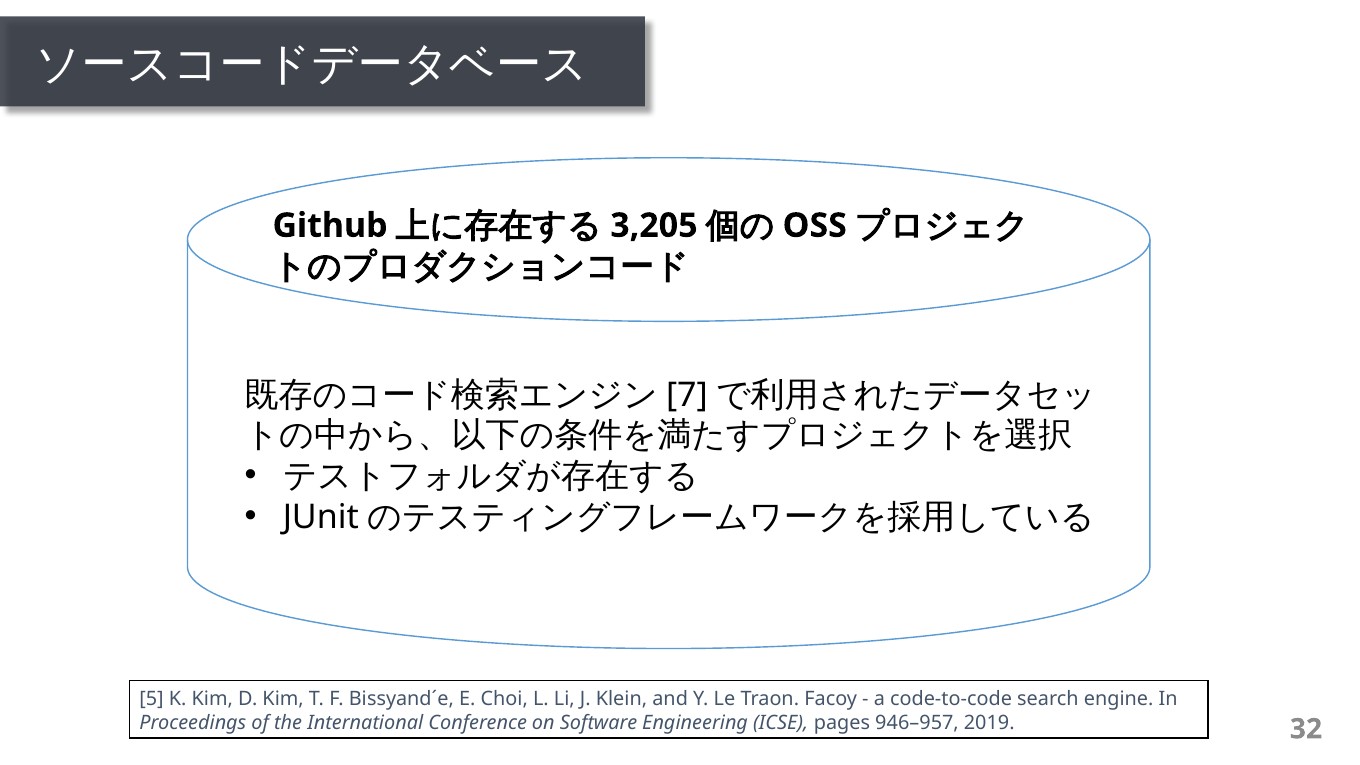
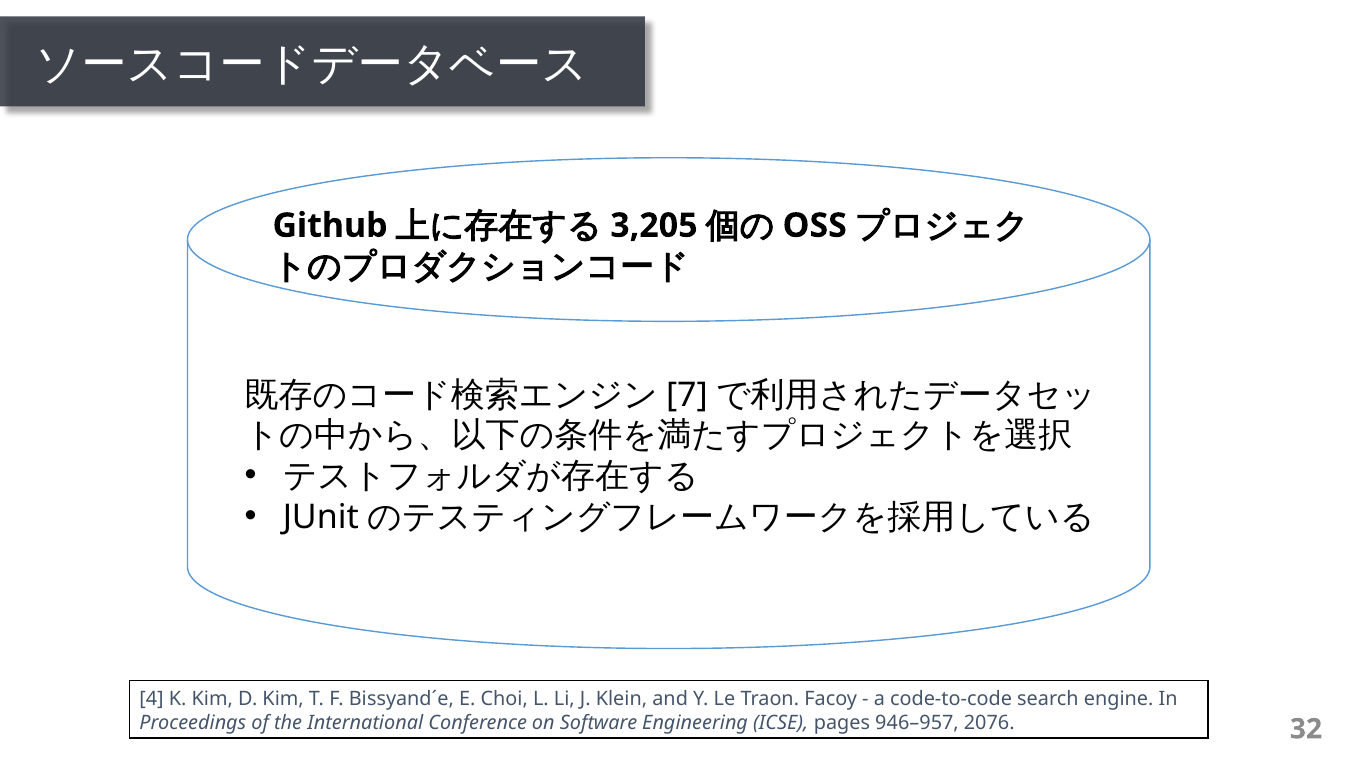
5: 5 -> 4 (152, 699)
2019: 2019 -> 2076 (989, 723)
